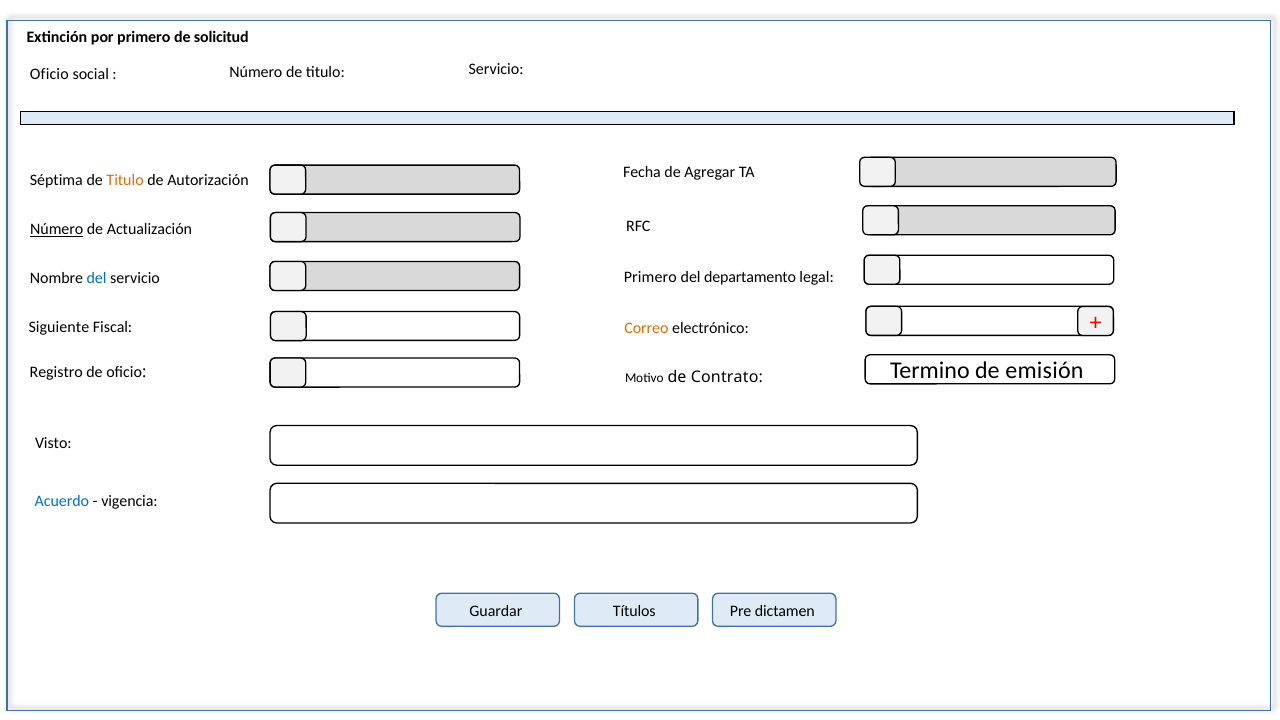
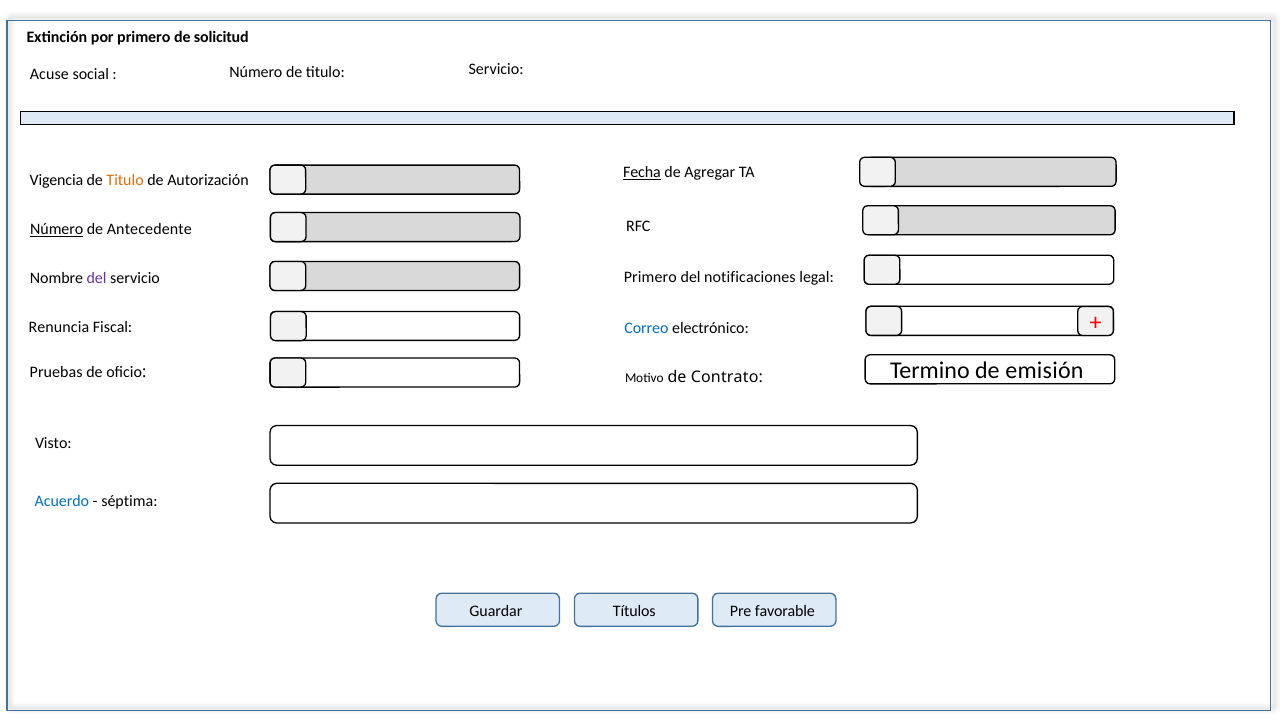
Oficio: Oficio -> Acuse (49, 74)
Séptima: Séptima -> Vigencia (56, 180)
Fecha underline: none -> present (642, 173)
Actualización: Actualización -> Antecedente (149, 229)
departamento: departamento -> notificaciones (750, 278)
del colour: blue -> purple (97, 278)
Siguiente: Siguiente -> Renuncia (59, 328)
Correo colour: orange -> blue (646, 328)
Registro: Registro -> Pruebas (56, 373)
vigencia: vigencia -> séptima (129, 501)
dictamen: dictamen -> favorable (785, 611)
